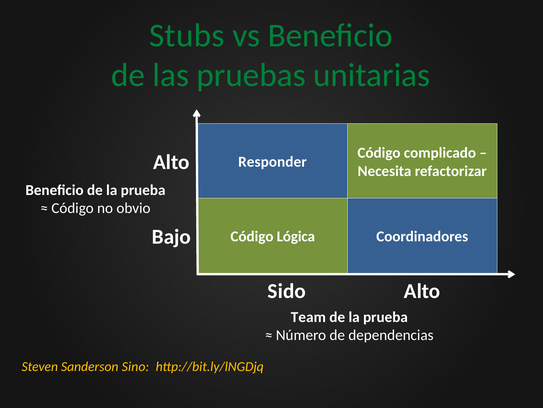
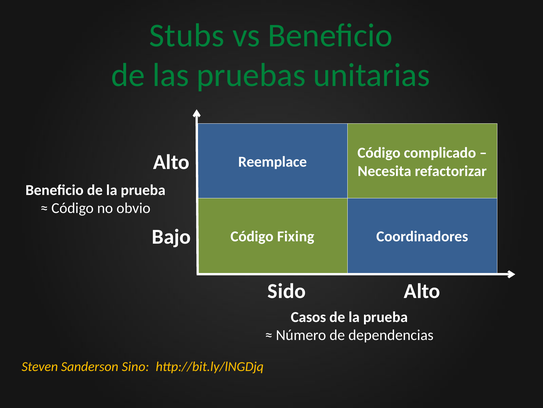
Responder: Responder -> Reemplace (273, 162)
Lógica: Lógica -> Fixing (296, 236)
Team: Team -> Casos (308, 317)
